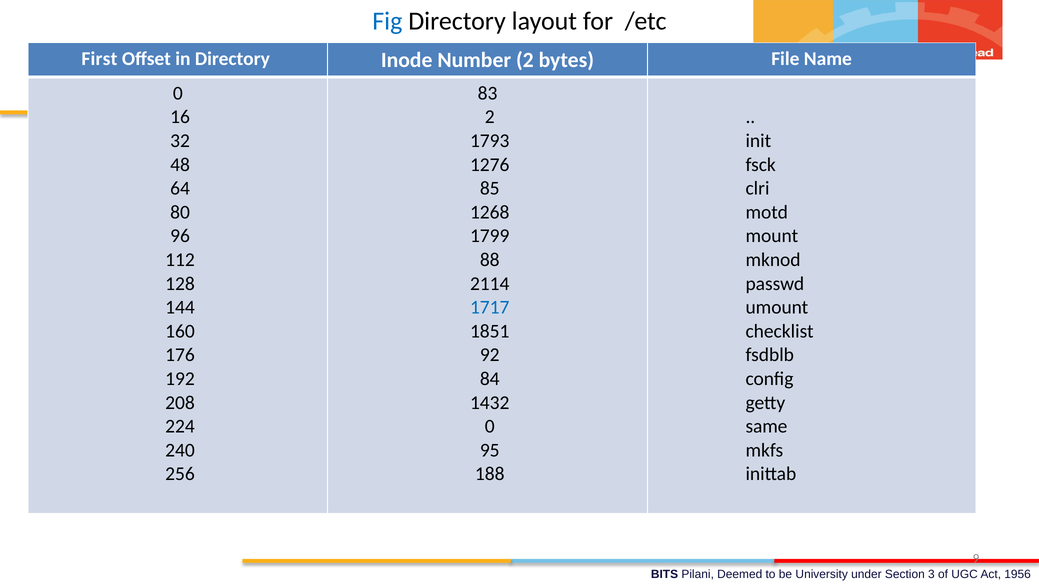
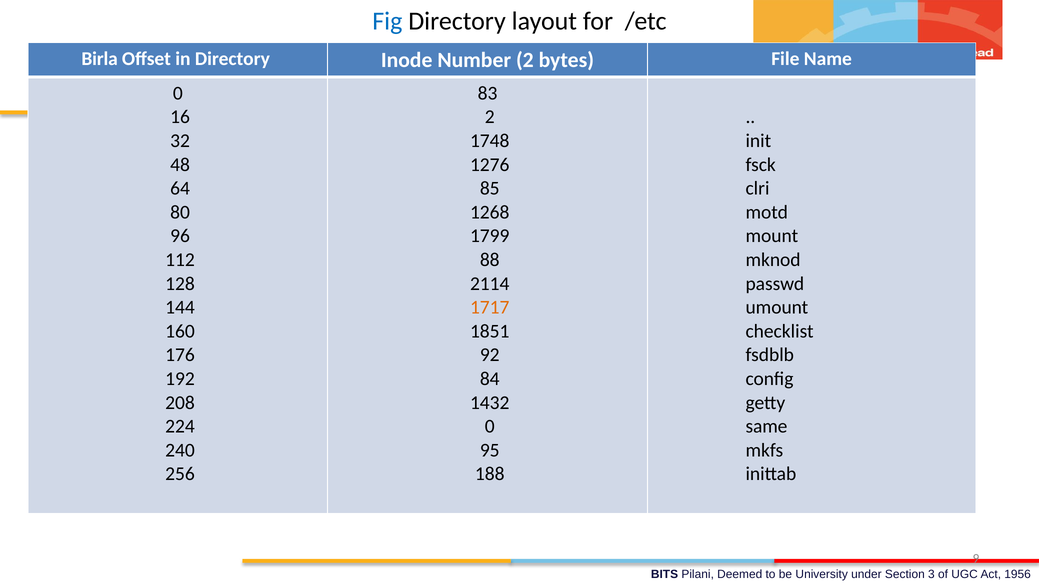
First: First -> Birla (100, 59)
1793: 1793 -> 1748 (490, 141)
1717 colour: blue -> orange (490, 307)
